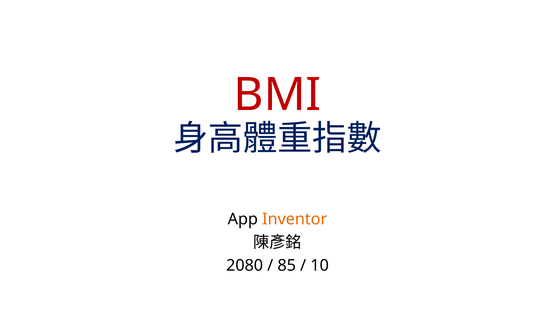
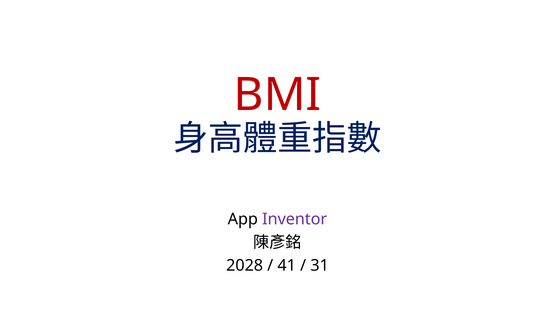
Inventor colour: orange -> purple (295, 219)
2080: 2080 -> 2028 (245, 266)
85: 85 -> 41 (287, 266)
10: 10 -> 31 (320, 266)
